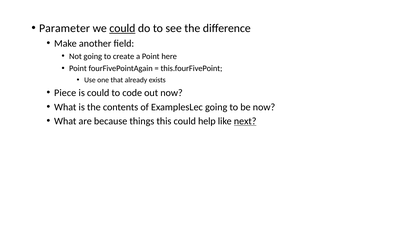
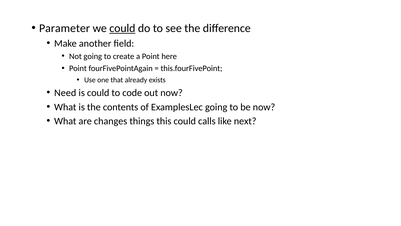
Piece: Piece -> Need (65, 93)
because: because -> changes (111, 121)
help: help -> calls (207, 121)
next underline: present -> none (245, 121)
